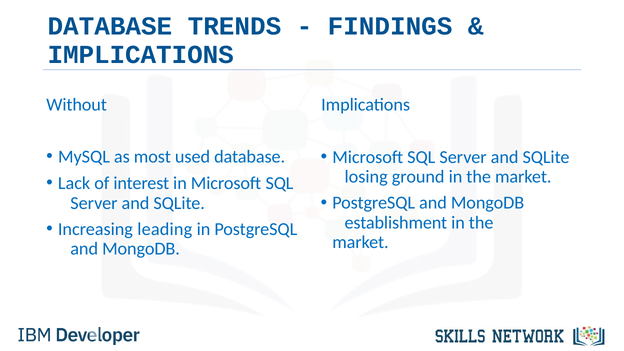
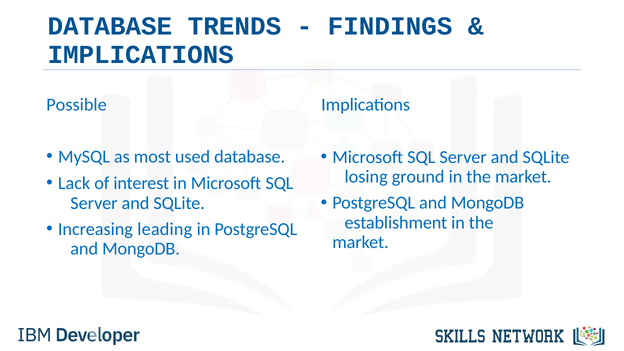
Without: Without -> Possible (77, 105)
